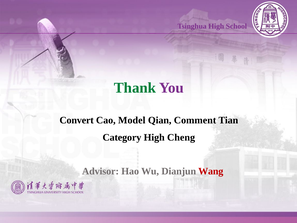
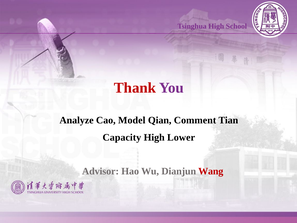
Thank colour: green -> red (135, 88)
Convert: Convert -> Analyze (77, 120)
Category: Category -> Capacity (122, 137)
Cheng: Cheng -> Lower (181, 137)
